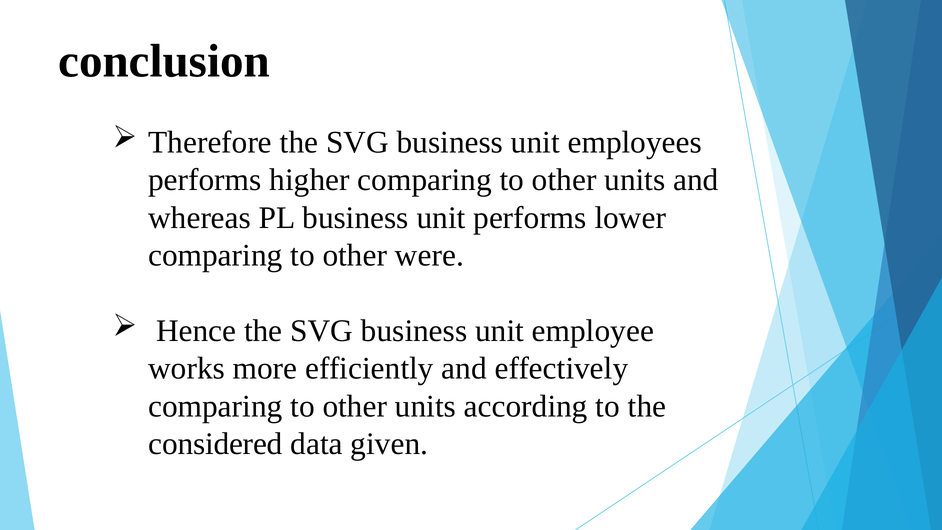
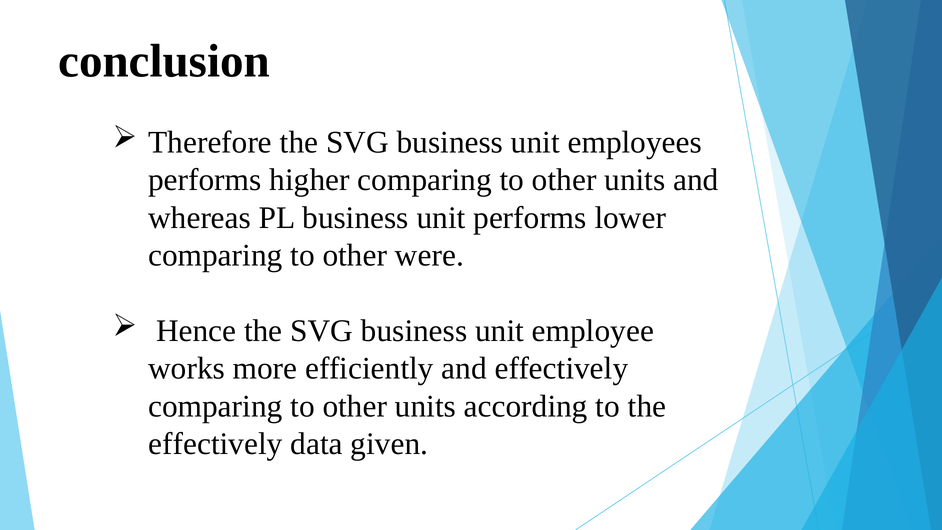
considered: considered -> effectively (215, 444)
